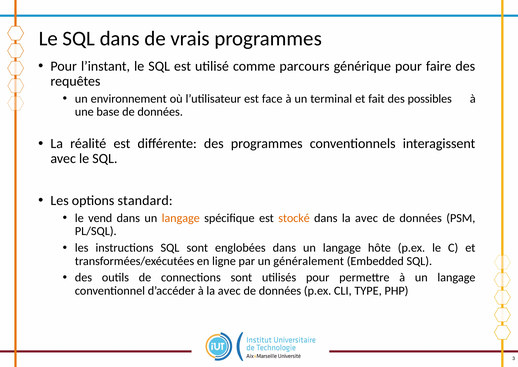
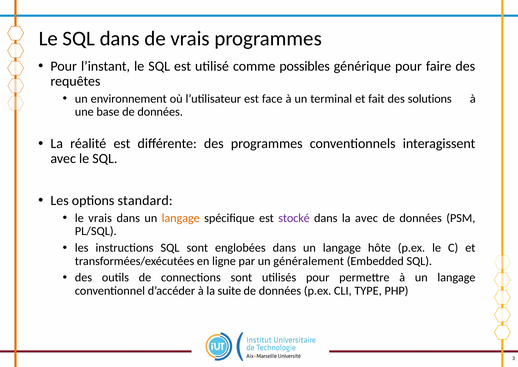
parcours: parcours -> possibles (305, 66)
possibles: possibles -> solutions (430, 99)
le vend: vend -> vrais (100, 218)
stocké colour: orange -> purple (294, 218)
à la avec: avec -> suite (229, 290)
